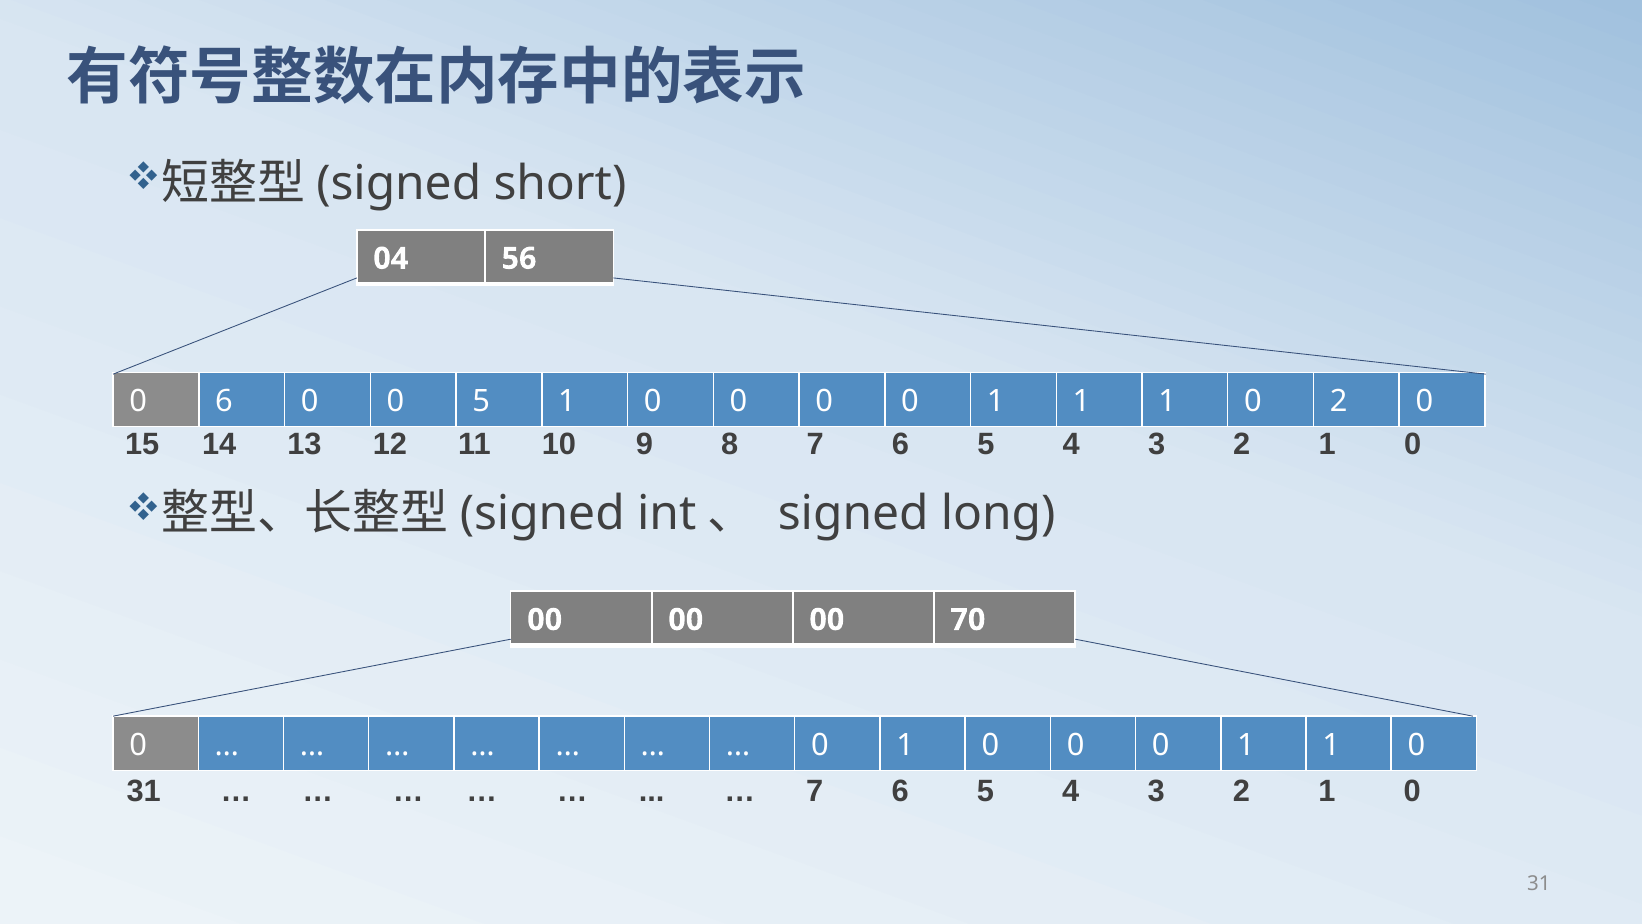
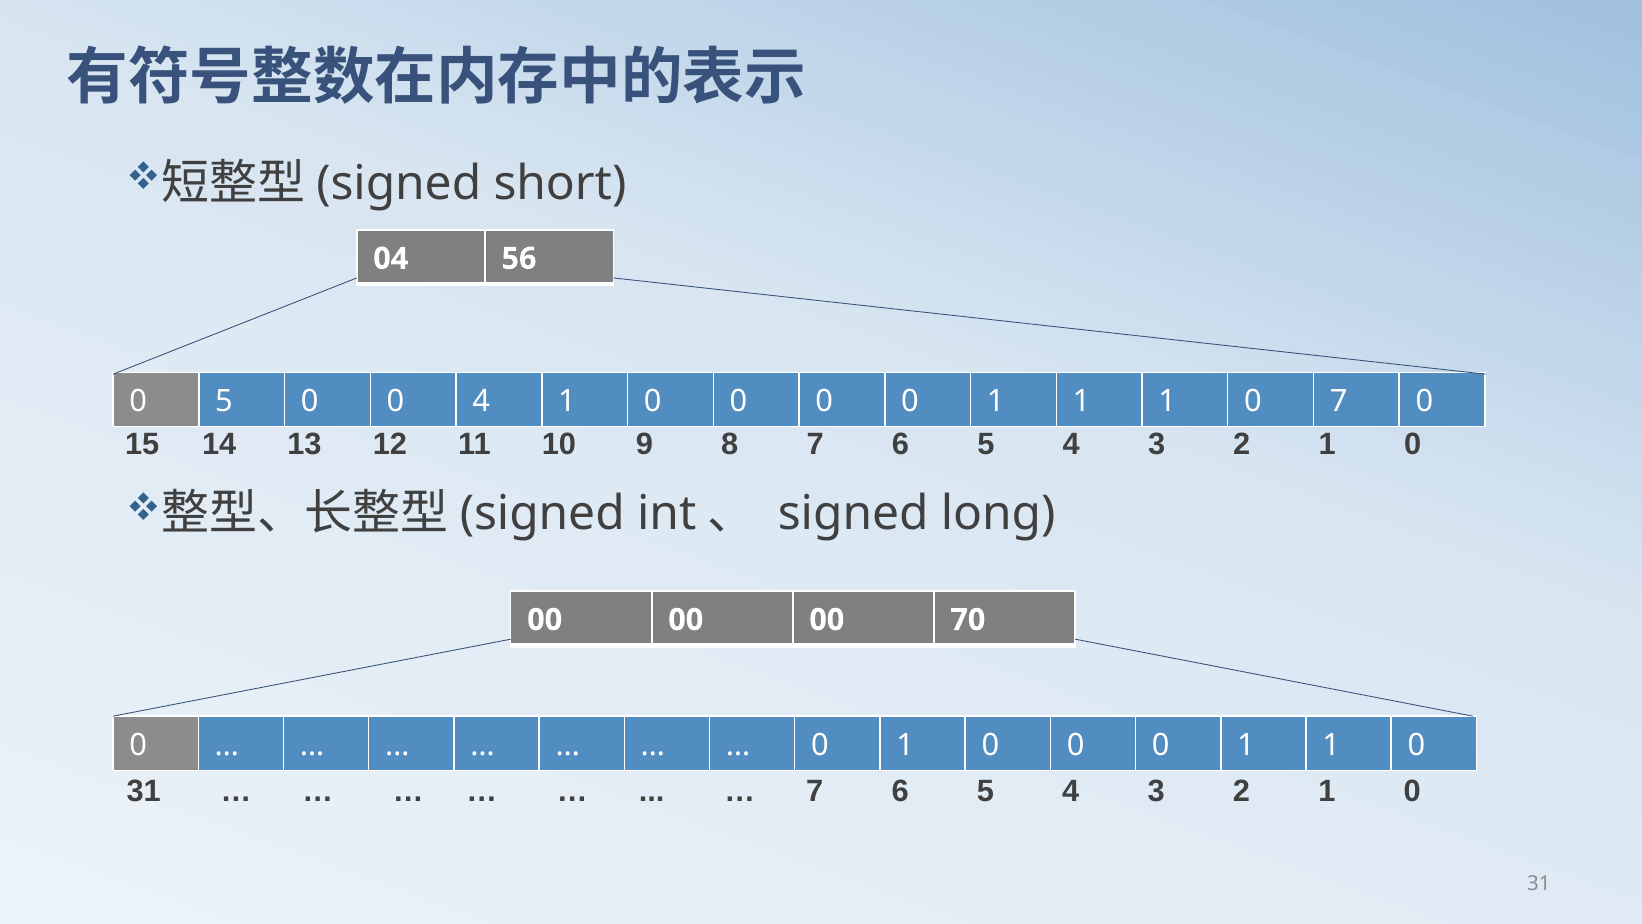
0 6: 6 -> 5 (224, 401)
0 5: 5 -> 4 (481, 401)
0 2: 2 -> 7 (1339, 401)
